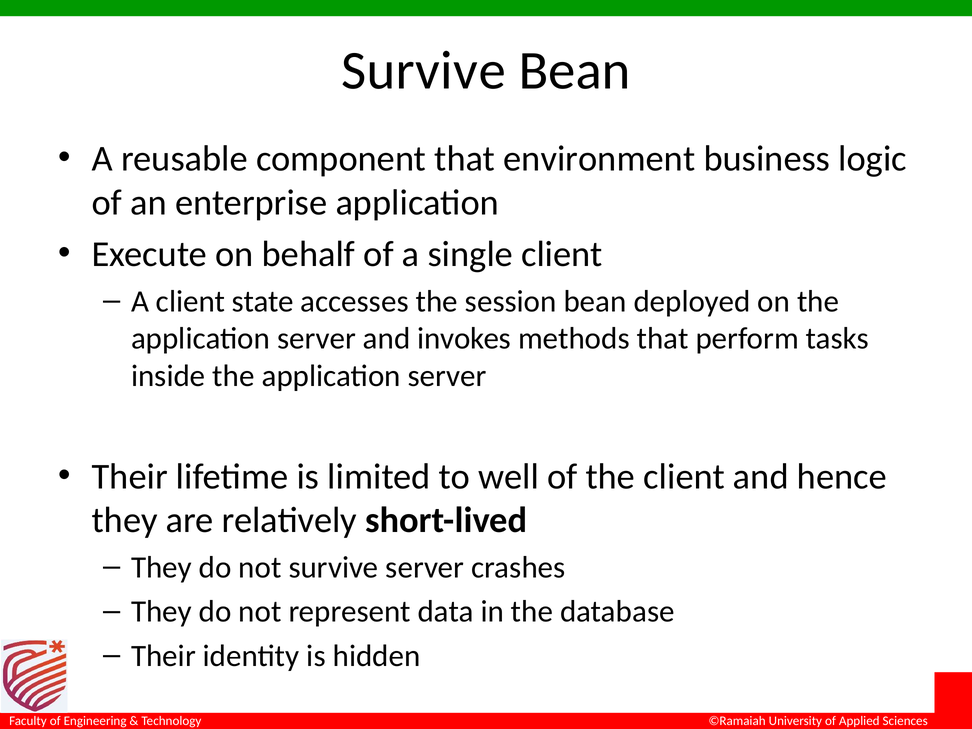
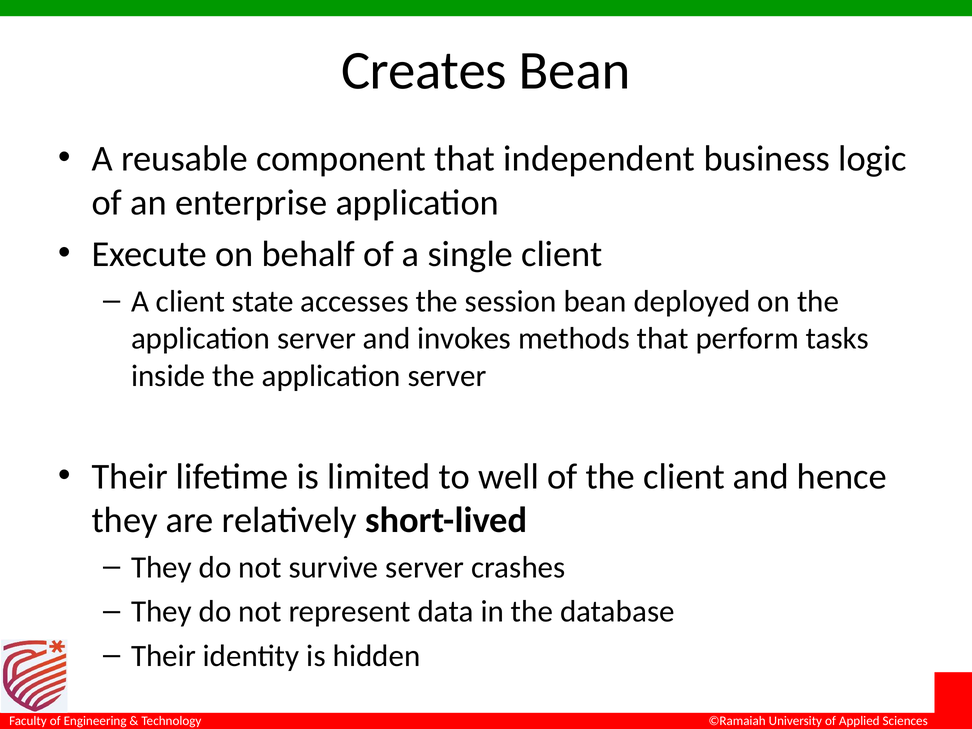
Survive: Survive -> Creates (424, 71)
environment: environment -> independent (599, 159)
